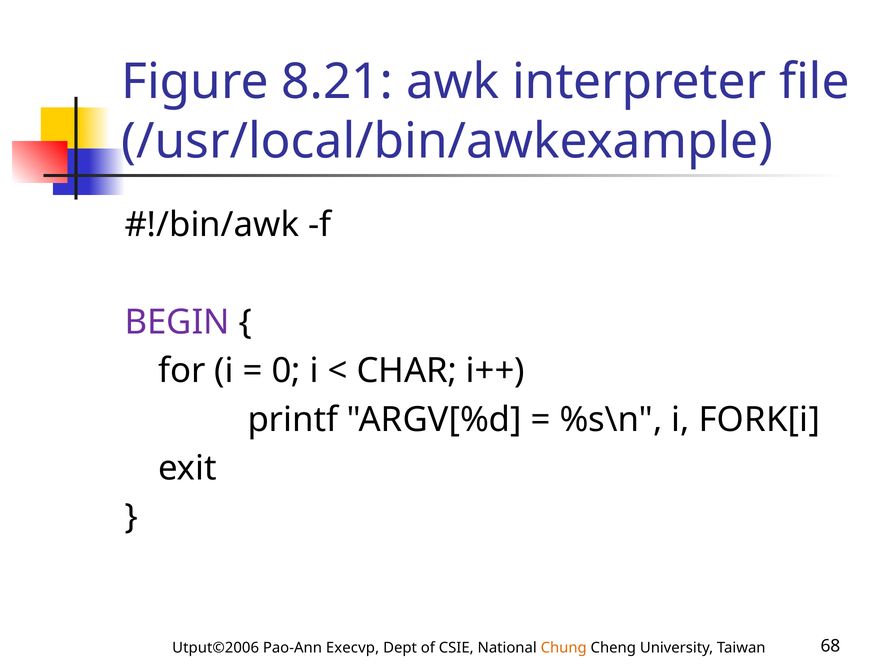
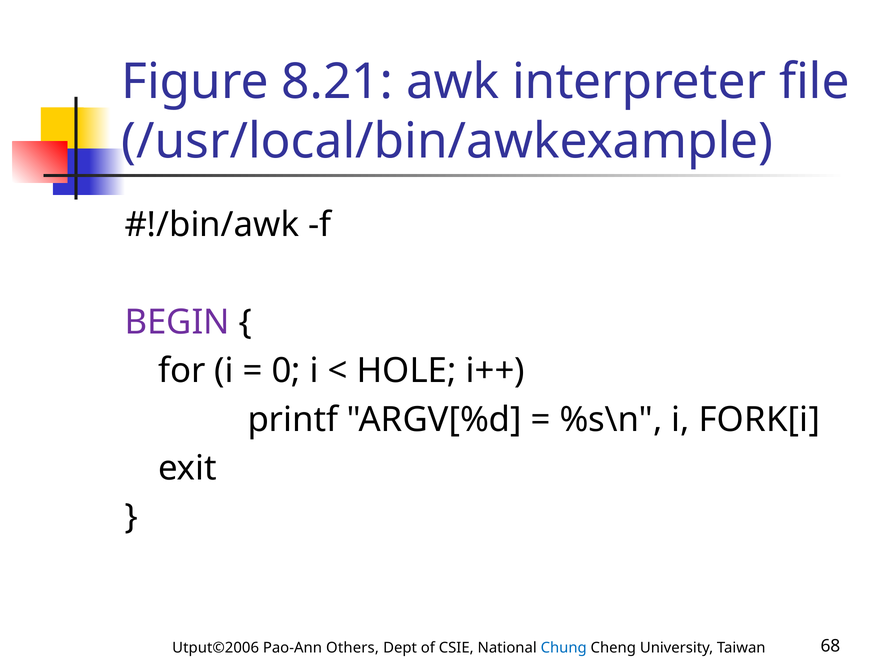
CHAR: CHAR -> HOLE (407, 371)
Execvp: Execvp -> Others (353, 648)
Chung colour: orange -> blue (564, 648)
